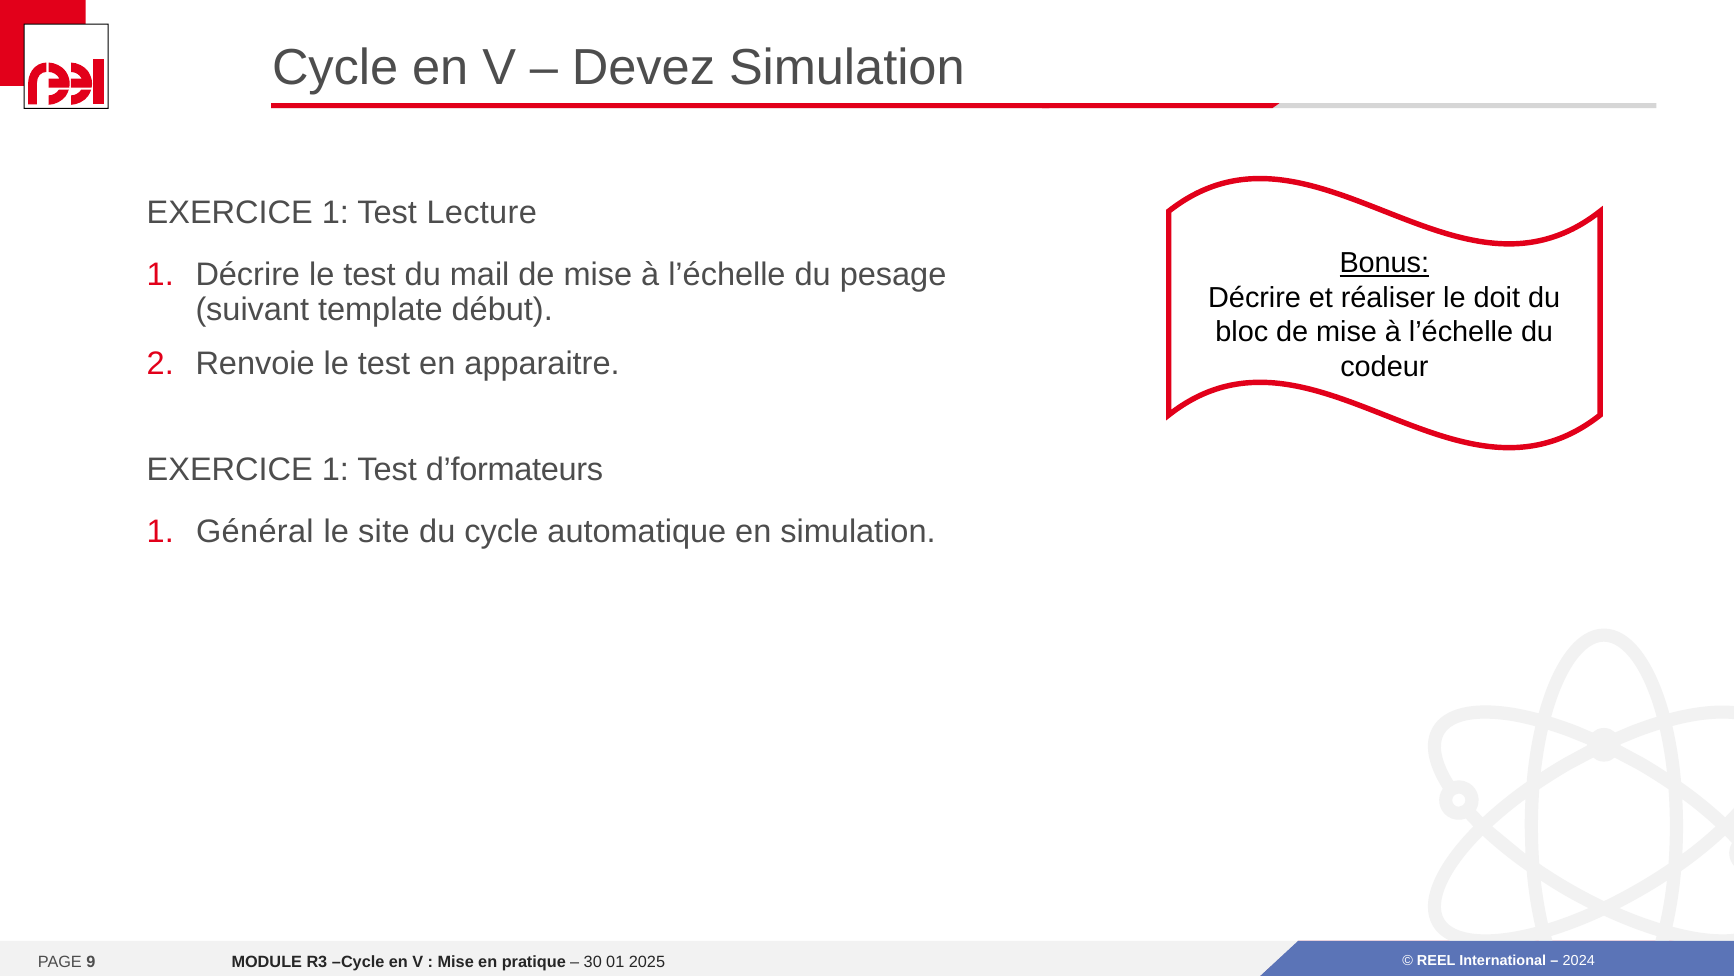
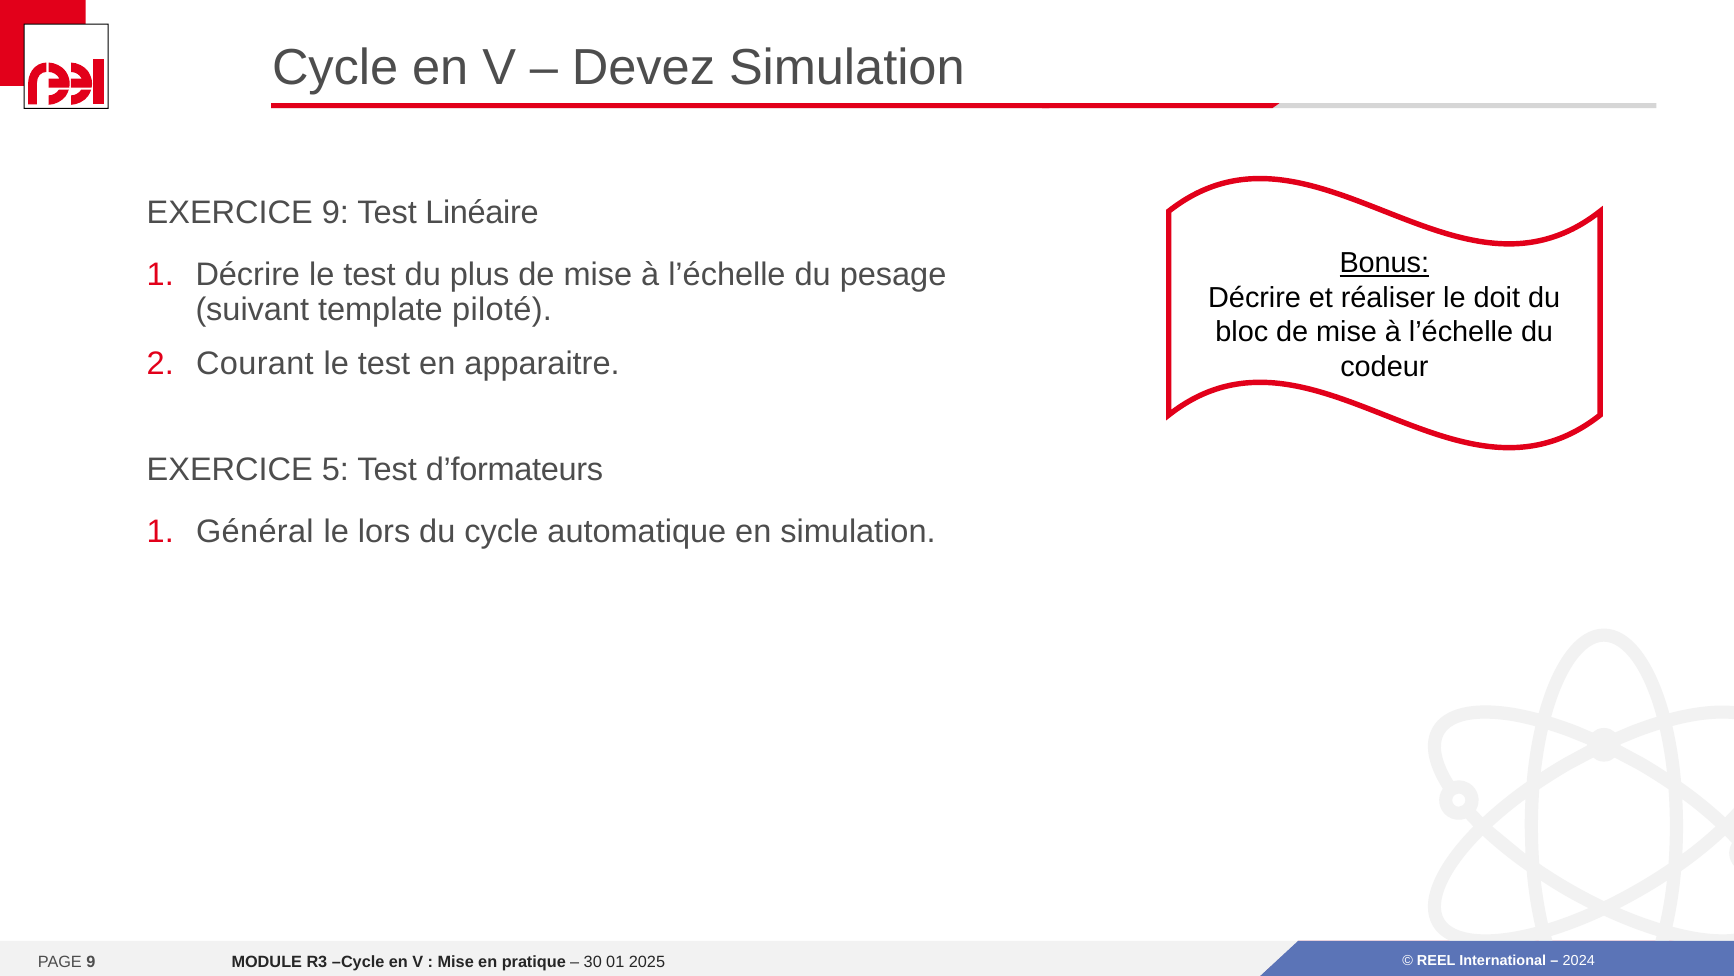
1: 1 -> 9 (335, 213)
Lecture: Lecture -> Linéaire (482, 213)
mail: mail -> plus (480, 275)
début: début -> piloté (502, 310)
Renvoie: Renvoie -> Courant (255, 363)
1: 1 -> 5 (335, 470)
site: site -> lors (384, 532)
